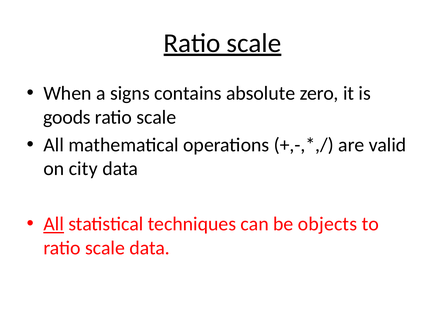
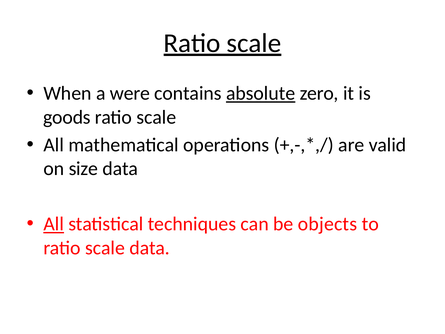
signs: signs -> were (130, 93)
absolute underline: none -> present (261, 93)
city: city -> size (83, 169)
